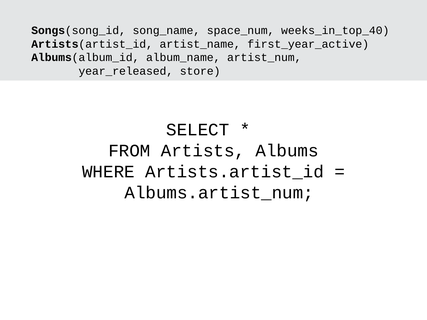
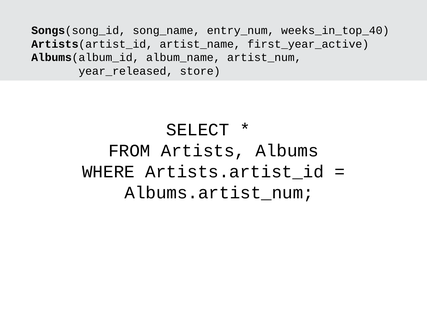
space_num: space_num -> entry_num (241, 31)
